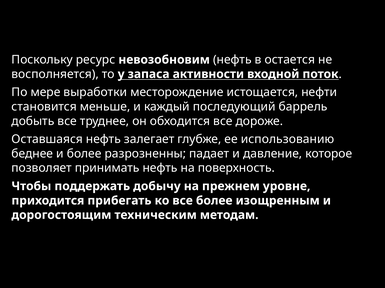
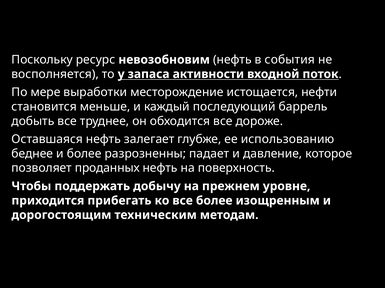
остается: остается -> события (290, 60)
принимать: принимать -> проданных (107, 168)
